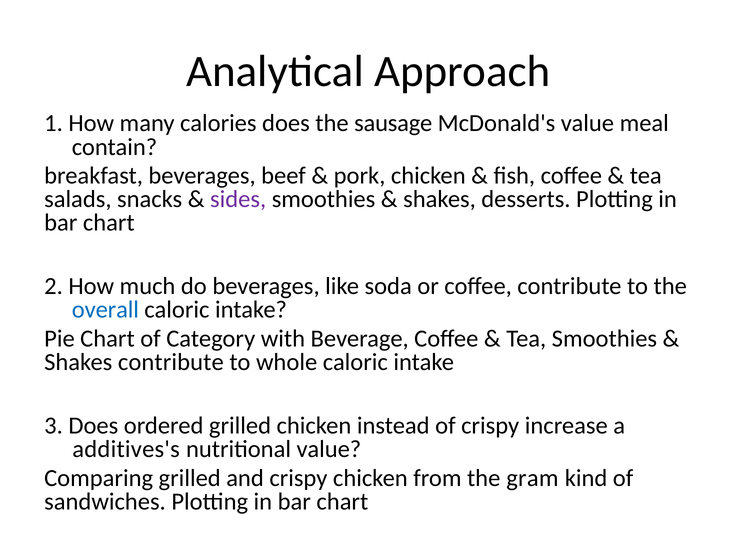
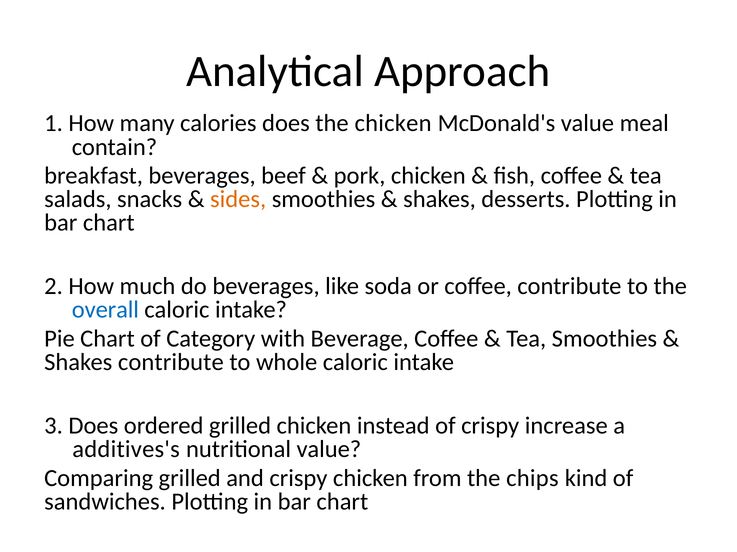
the sausage: sausage -> chicken (393, 124)
sides colour: purple -> orange (238, 200)
gram: gram -> chips (532, 479)
